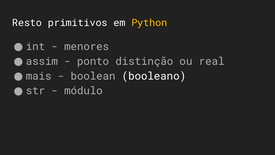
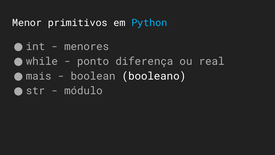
Resto: Resto -> Menor (27, 23)
Python colour: yellow -> light blue (149, 23)
assim: assim -> while (42, 61)
distinção: distinção -> diferença (144, 61)
